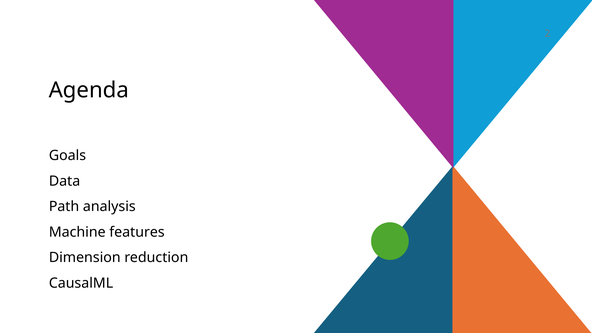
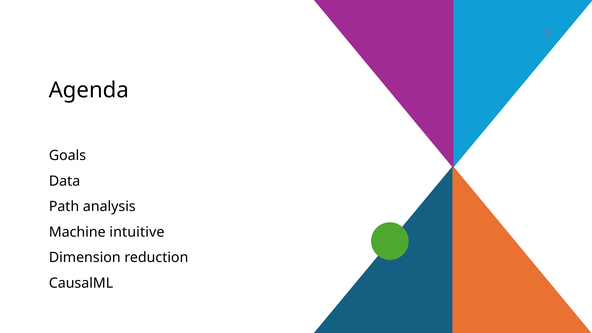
features: features -> intuitive (137, 232)
